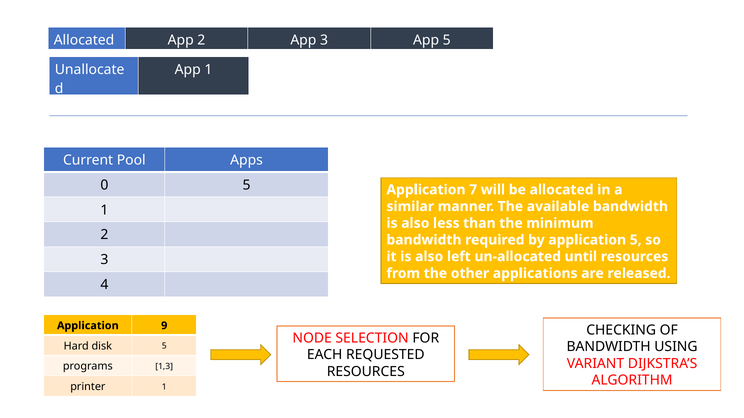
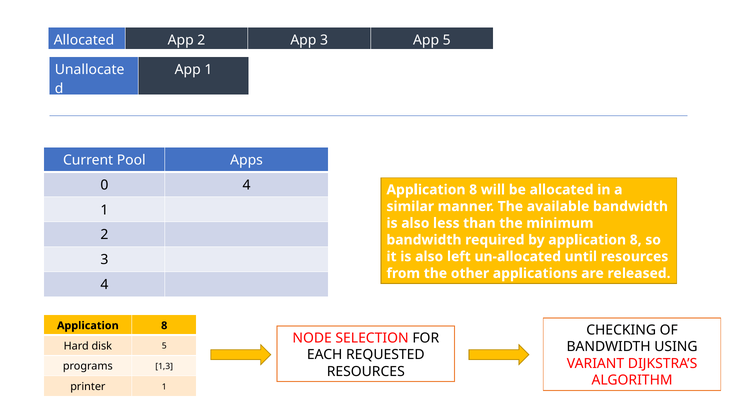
0 5: 5 -> 4 (247, 185)
7: 7 -> 8 (473, 190)
by application 5: 5 -> 8 (636, 240)
9: 9 -> 8 (164, 326)
